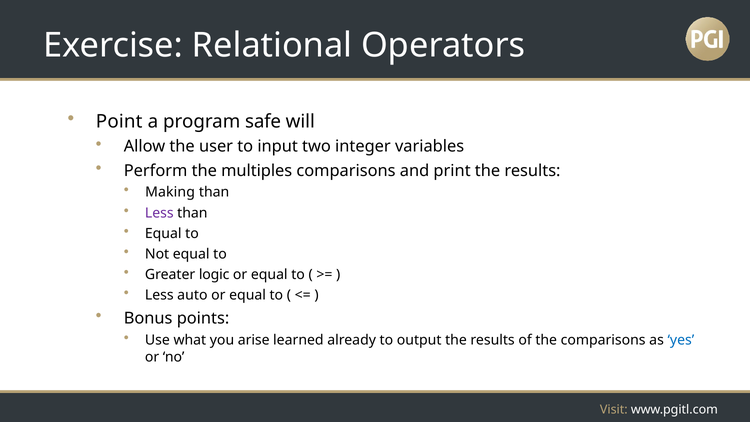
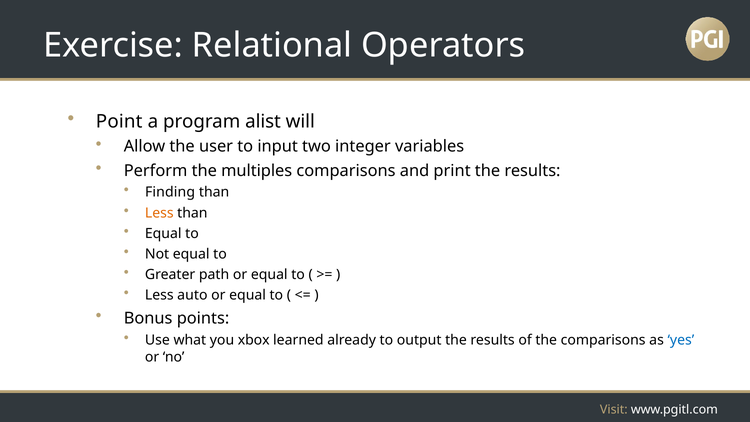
safe: safe -> alist (263, 121)
Making: Making -> Finding (170, 192)
Less colour: purple -> orange (159, 213)
logic: logic -> path (214, 275)
arise: arise -> xbox (254, 340)
